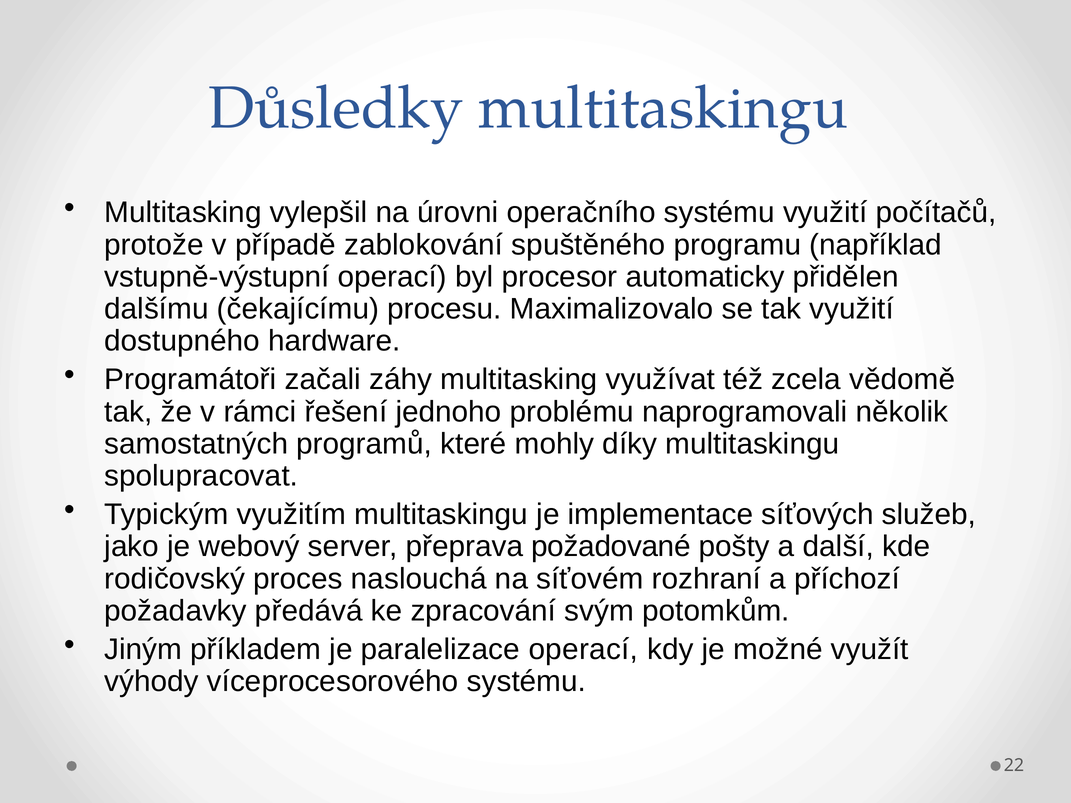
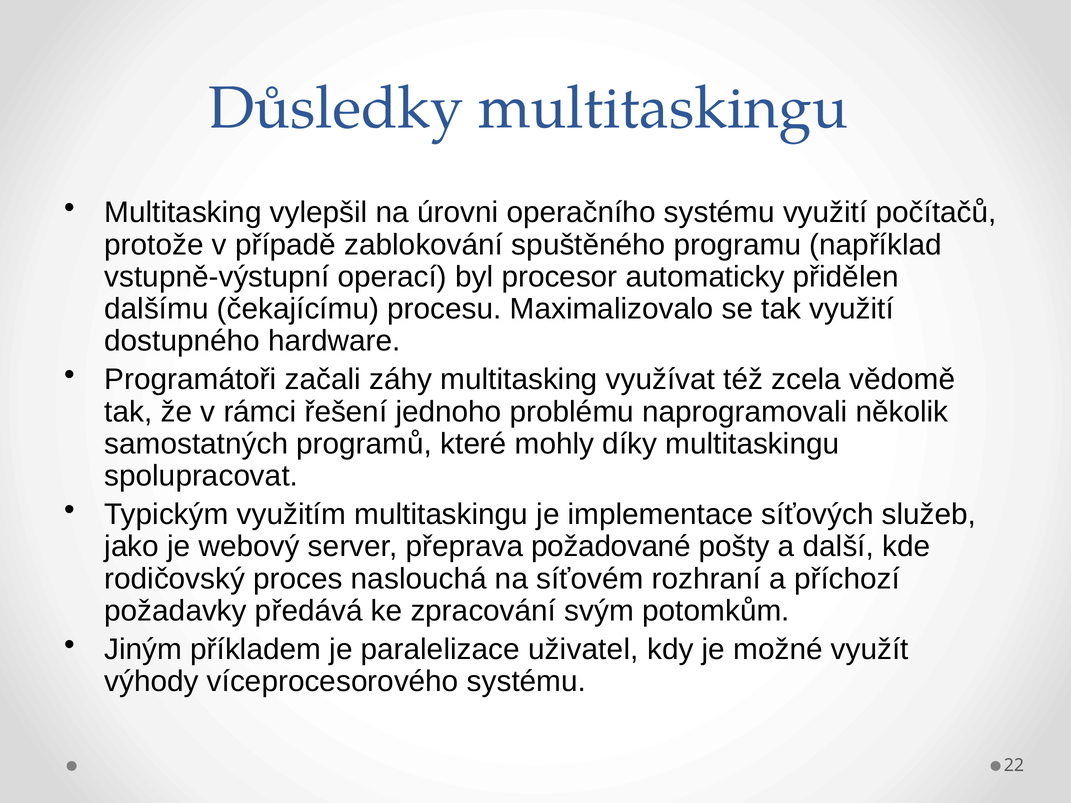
paralelizace operací: operací -> uživatel (583, 650)
